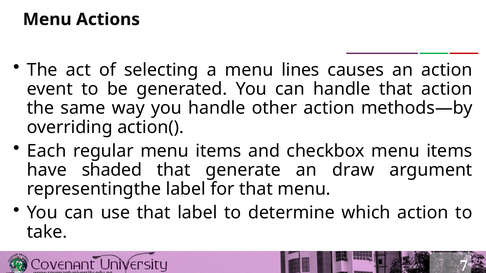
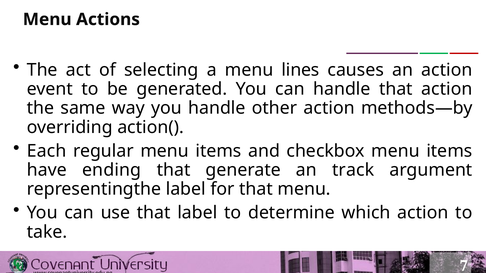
shaded: shaded -> ending (112, 170)
draw: draw -> track (353, 170)
